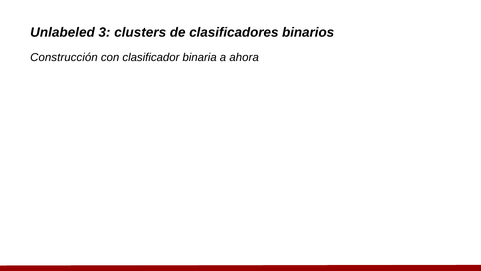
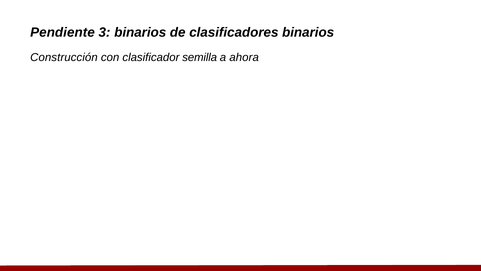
Unlabeled: Unlabeled -> Pendiente (63, 32)
3 clusters: clusters -> binarios (140, 32)
binaria: binaria -> semilla (200, 57)
